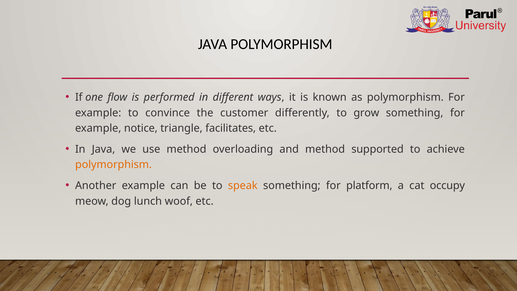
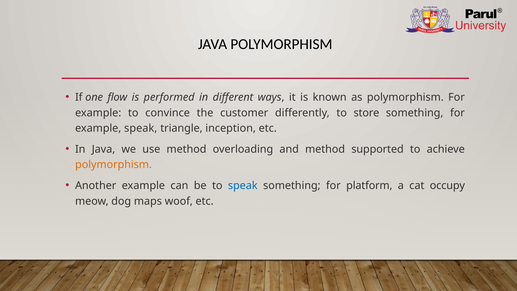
grow: grow -> store (366, 113)
example notice: notice -> speak (141, 128)
facilitates: facilitates -> inception (231, 128)
speak colour: orange -> blue (243, 186)
lunch: lunch -> maps (148, 201)
